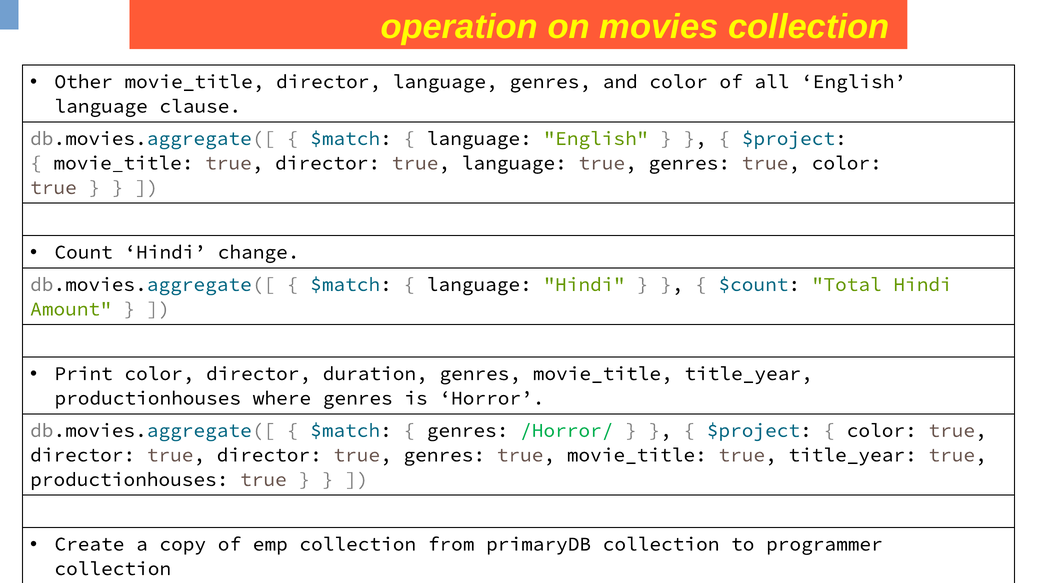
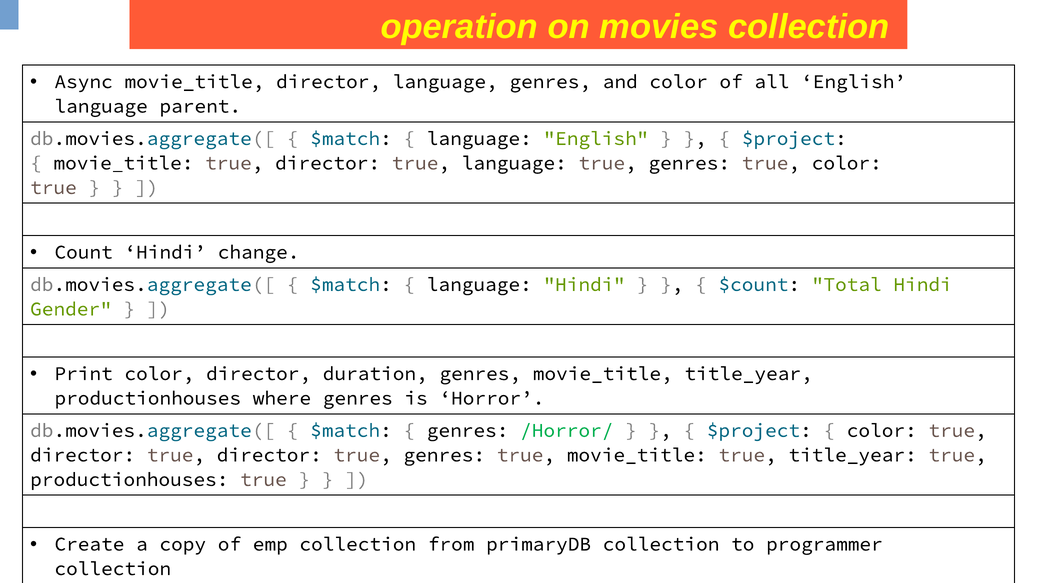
Other: Other -> Async (84, 82)
clause: clause -> parent (200, 106)
Amount: Amount -> Gender (71, 309)
